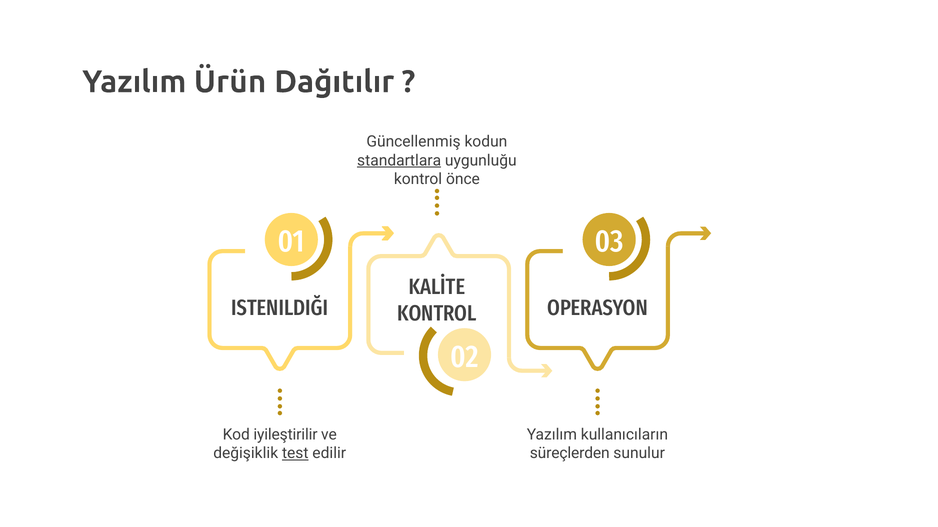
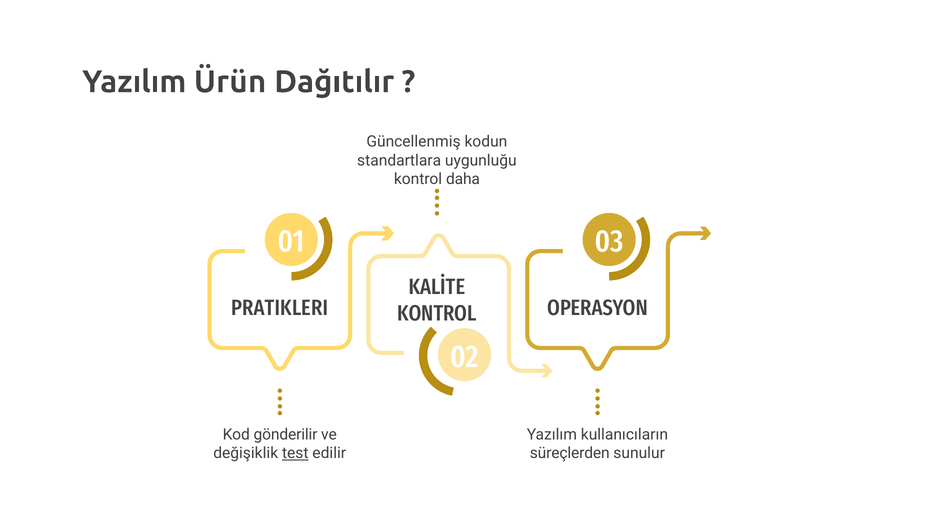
standartlara underline: present -> none (399, 161)
önce: önce -> daha (463, 179)
ISTENILDIĞI: ISTENILDIĞI -> PRATIKLERI (280, 308)
iyileştirilir: iyileştirilir -> gönderilir (286, 435)
